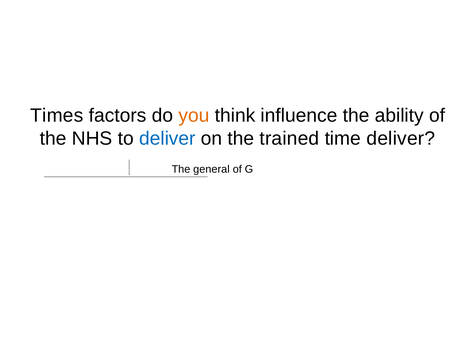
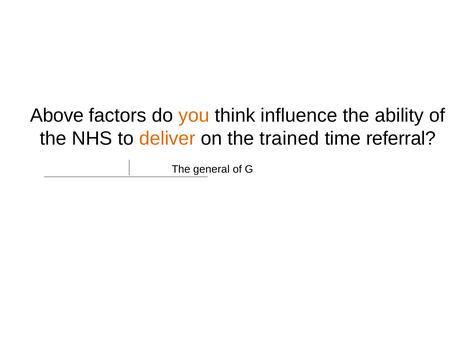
Times: Times -> Above (57, 116)
deliver colour: blue -> orange (167, 139)
time deliver: deliver -> referral (401, 139)
